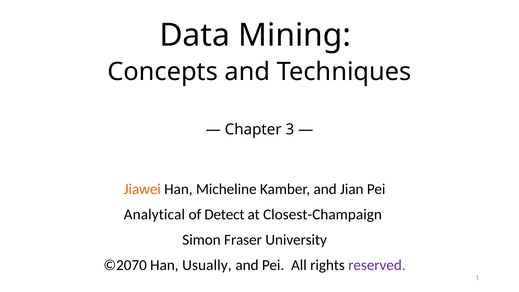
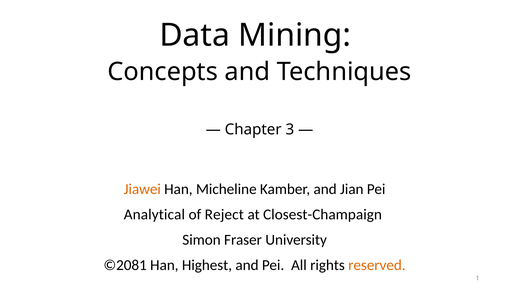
Detect: Detect -> Reject (224, 214)
©2070: ©2070 -> ©2081 (125, 265)
Usually: Usually -> Highest (207, 265)
reserved colour: purple -> orange (377, 265)
